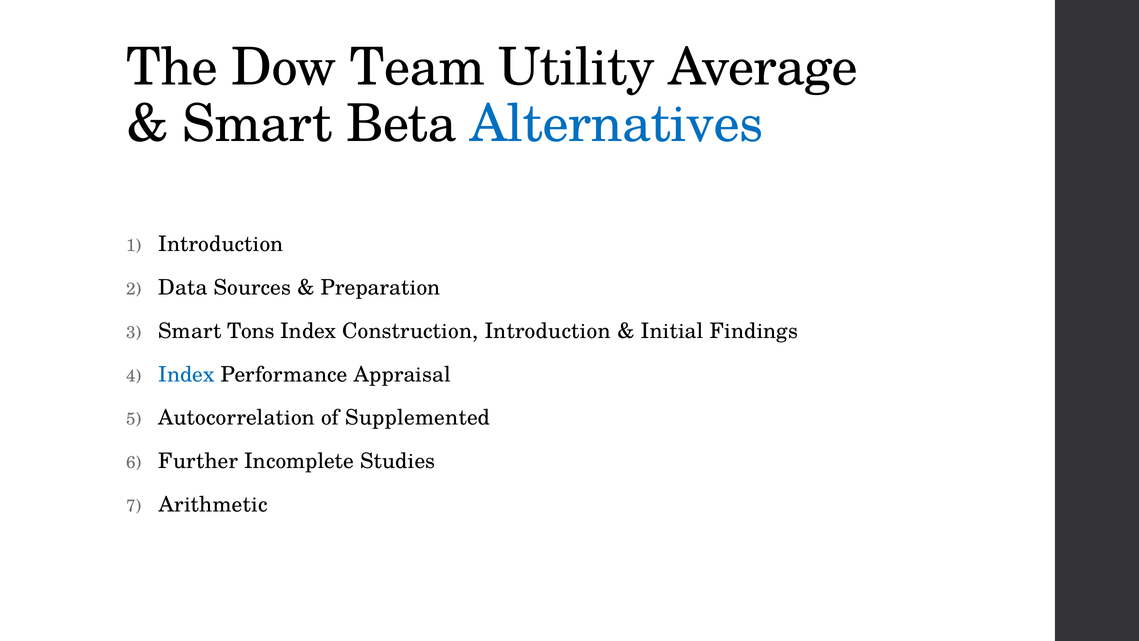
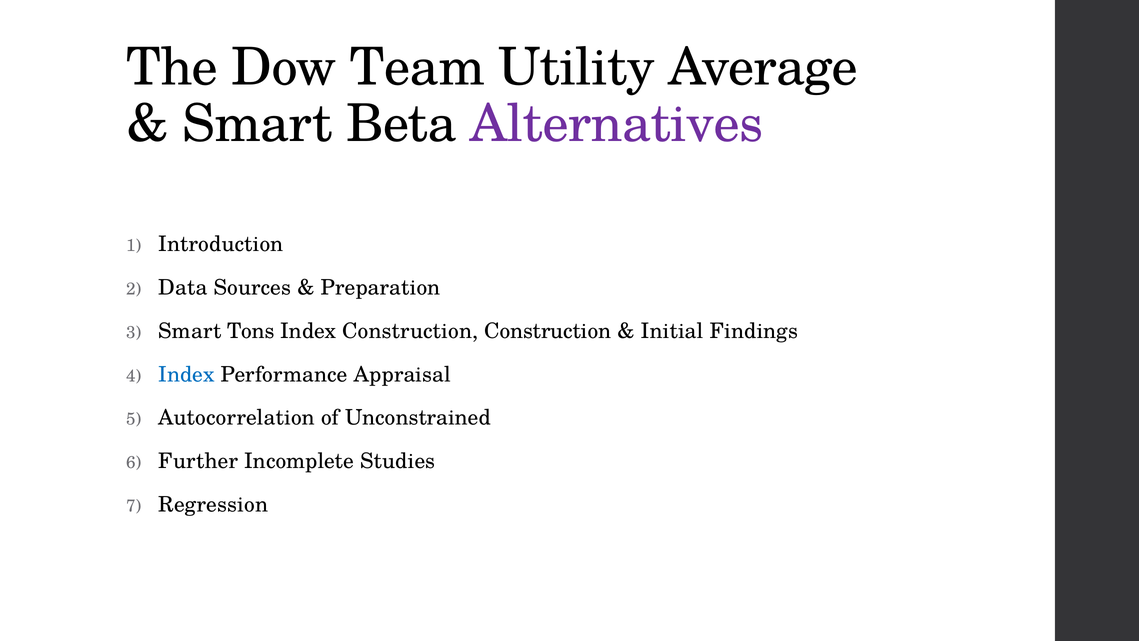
Alternatives colour: blue -> purple (617, 124)
Construction Introduction: Introduction -> Construction (548, 331)
Supplemented: Supplemented -> Unconstrained (418, 418)
Arithmetic: Arithmetic -> Regression (213, 504)
